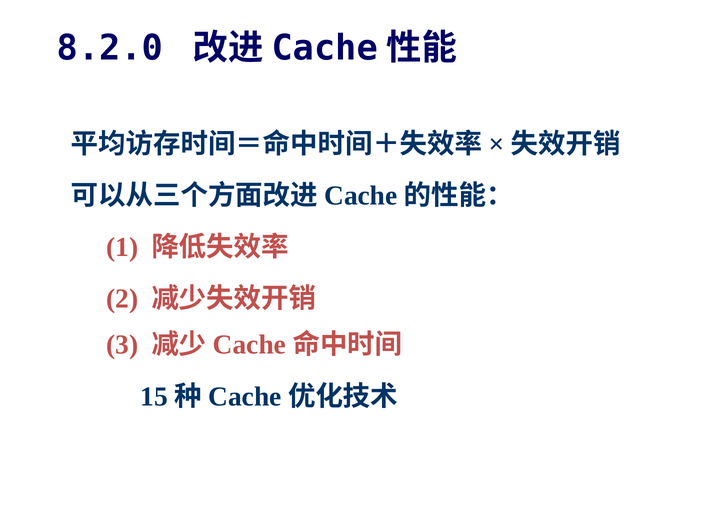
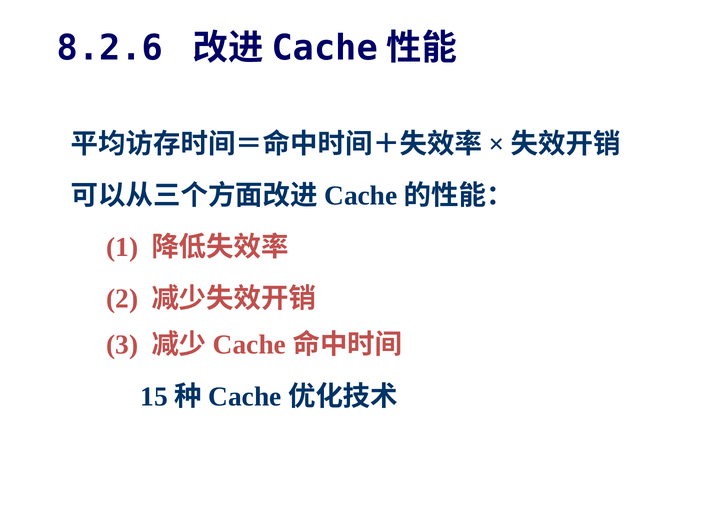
8.2.0: 8.2.0 -> 8.2.6 (110, 48)
